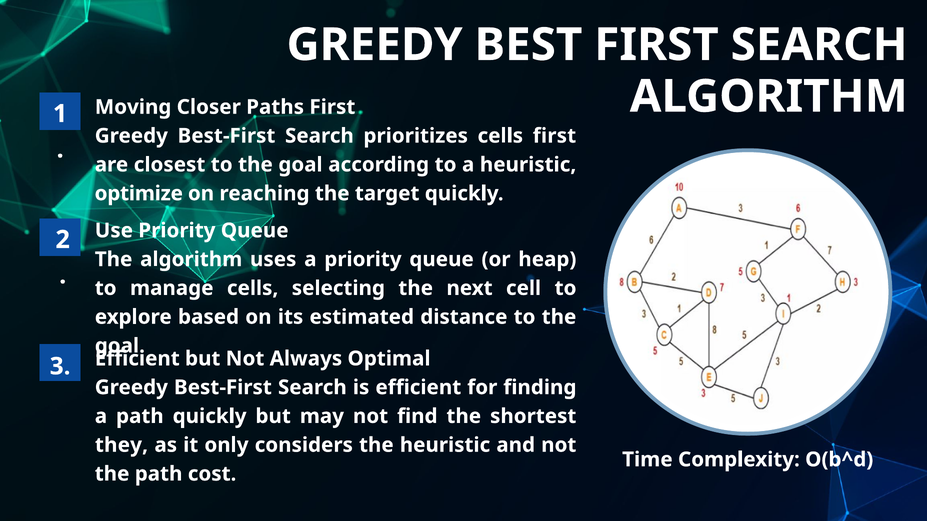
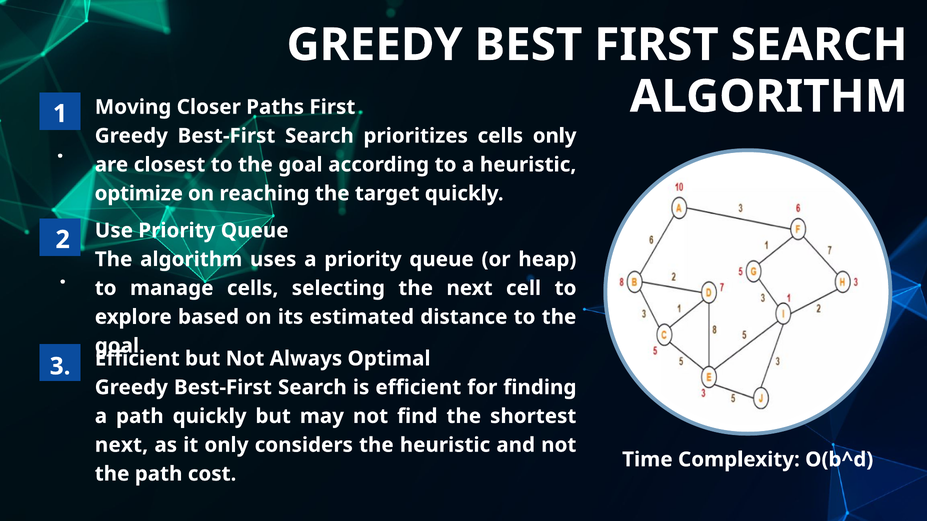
cells first: first -> only (555, 136)
they: they -> next (121, 445)
